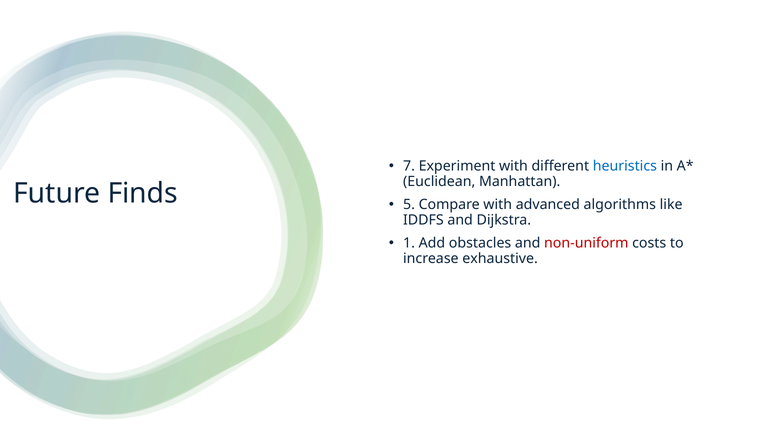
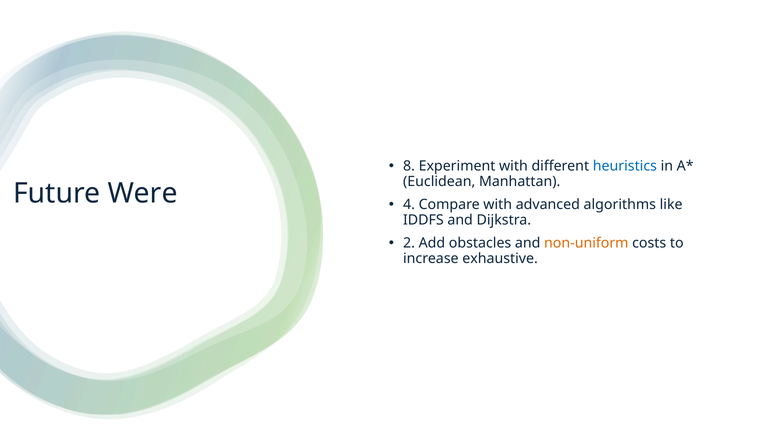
7: 7 -> 8 (409, 166)
Finds: Finds -> Were (143, 193)
5: 5 -> 4 (409, 205)
1: 1 -> 2 (409, 243)
non-uniform colour: red -> orange (586, 243)
